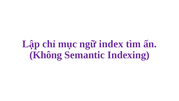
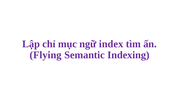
Không: Không -> Flying (46, 55)
